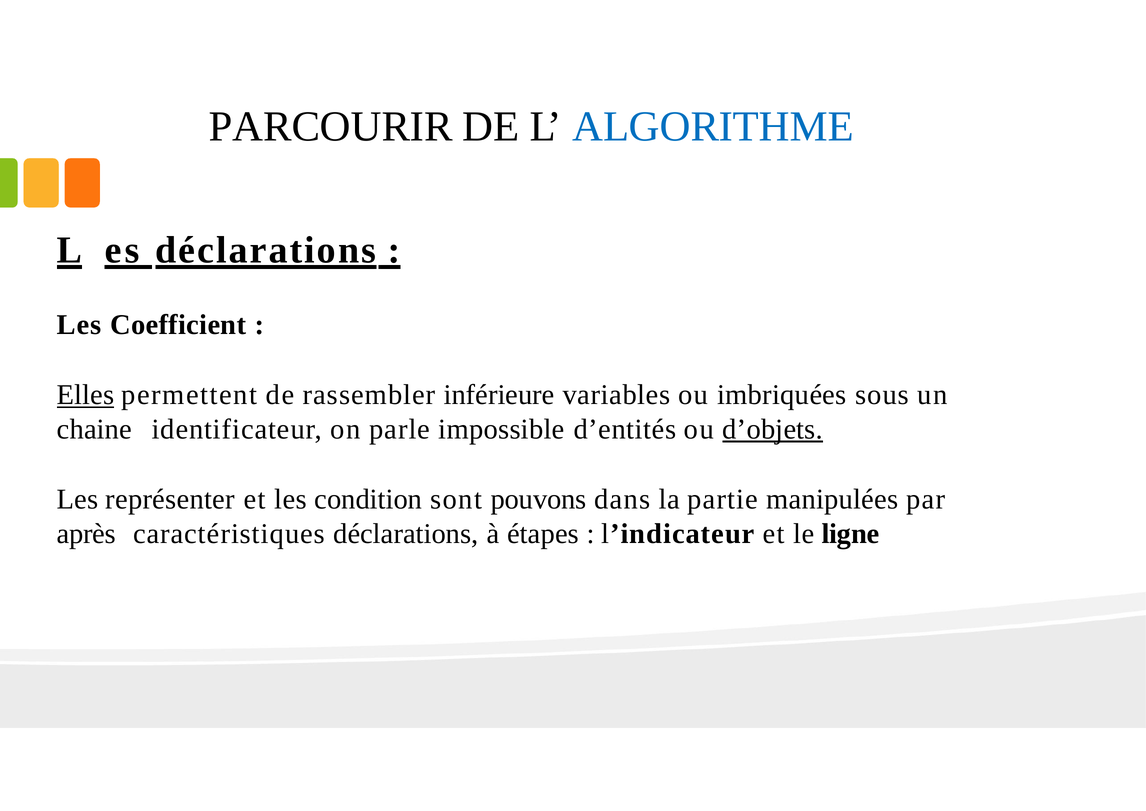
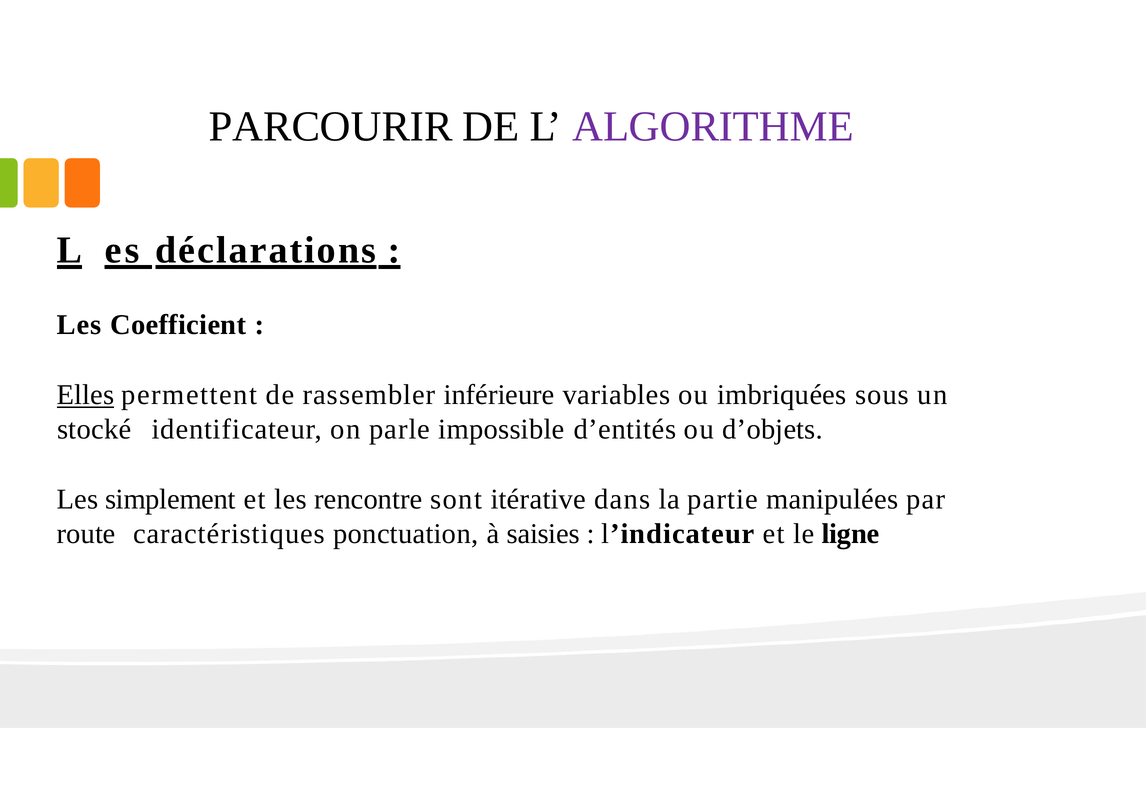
ALGORITHME colour: blue -> purple (713, 127)
chaine: chaine -> stocké (94, 429)
d’objets underline: present -> none (773, 429)
représenter: représenter -> simplement (170, 499)
condition: condition -> rencontre (368, 499)
pouvons: pouvons -> itérative (538, 499)
après: après -> route (86, 533)
caractéristiques déclarations: déclarations -> ponctuation (406, 533)
étapes: étapes -> saisies (543, 533)
